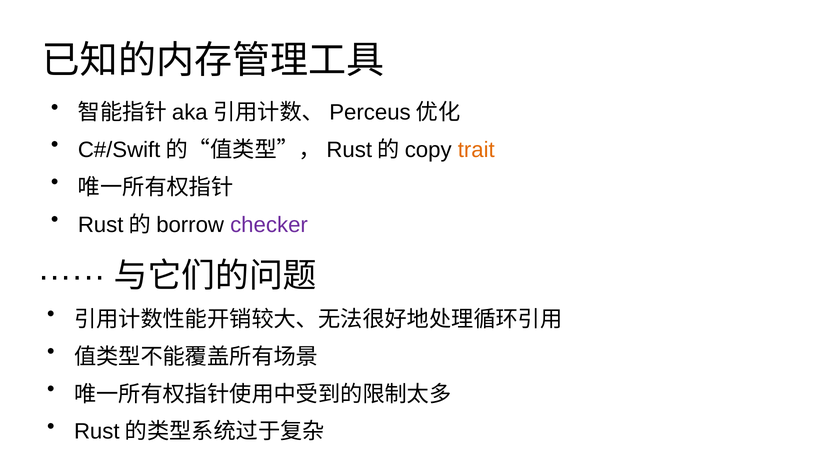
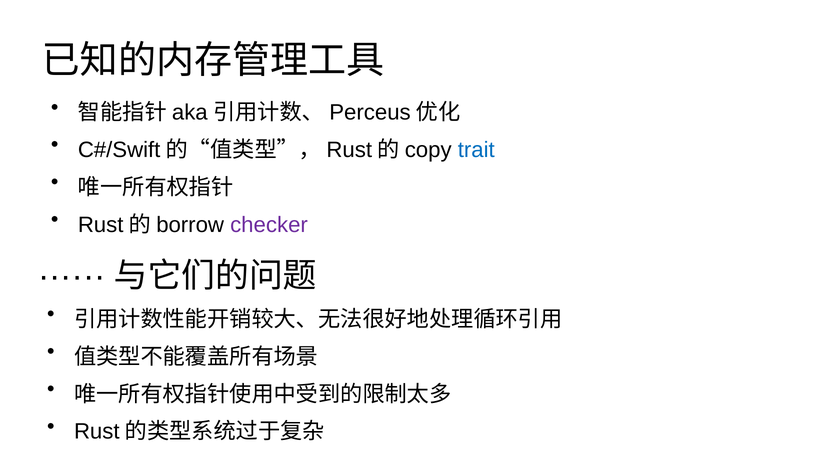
trait colour: orange -> blue (476, 150)
